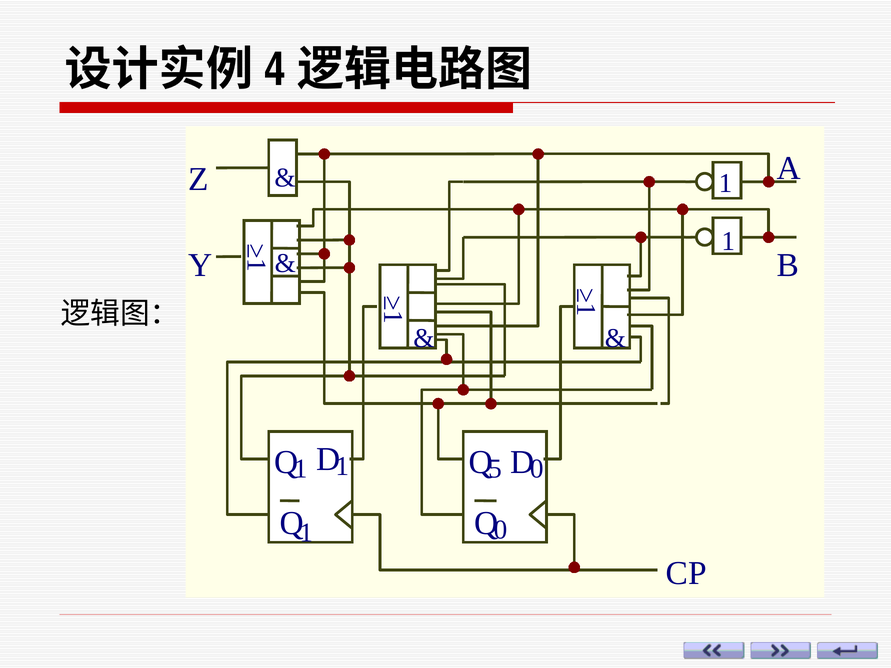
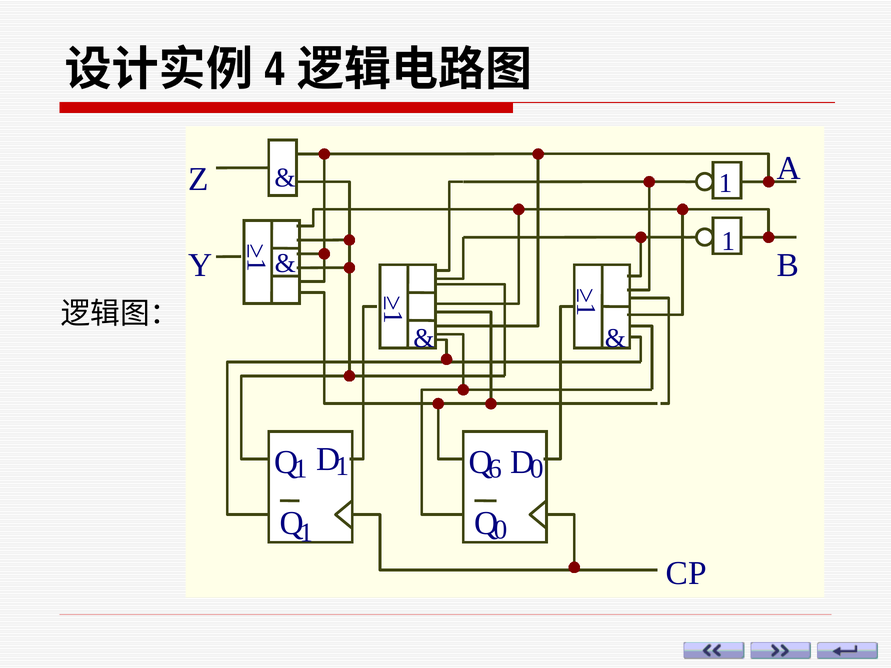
5: 5 -> 6 (495, 469)
